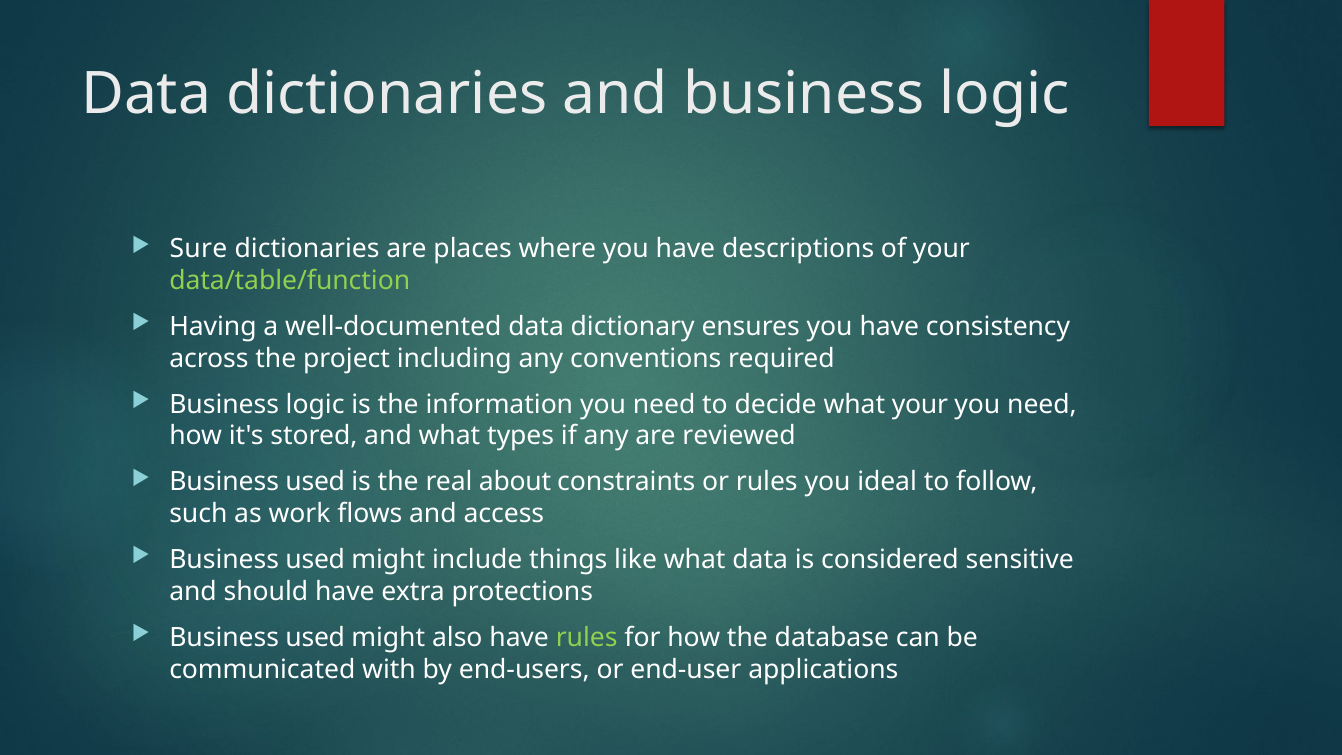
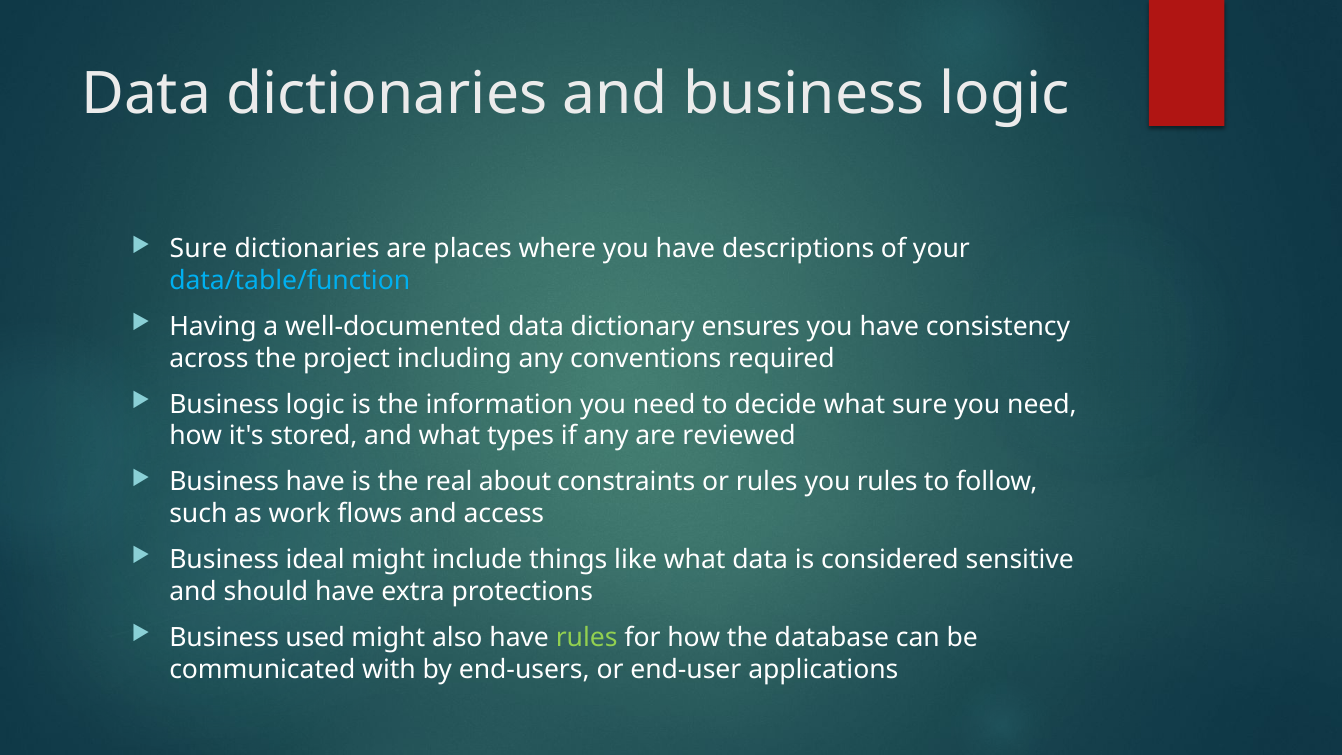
data/table/function colour: light green -> light blue (290, 281)
what your: your -> sure (920, 404)
used: used -> have (315, 482)
you ideal: ideal -> rules (887, 482)
used: used -> ideal (315, 560)
